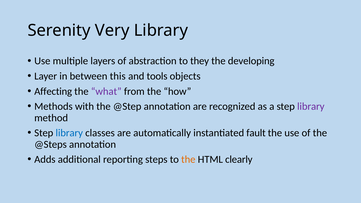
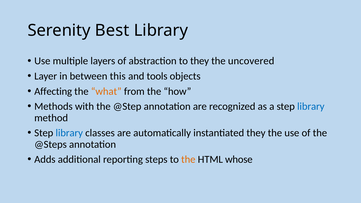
Very: Very -> Best (112, 30)
developing: developing -> uncovered (251, 61)
what colour: purple -> orange (106, 91)
library colour: purple -> blue (311, 106)
instantiated fault: fault -> they (256, 133)
clearly: clearly -> whose (239, 159)
